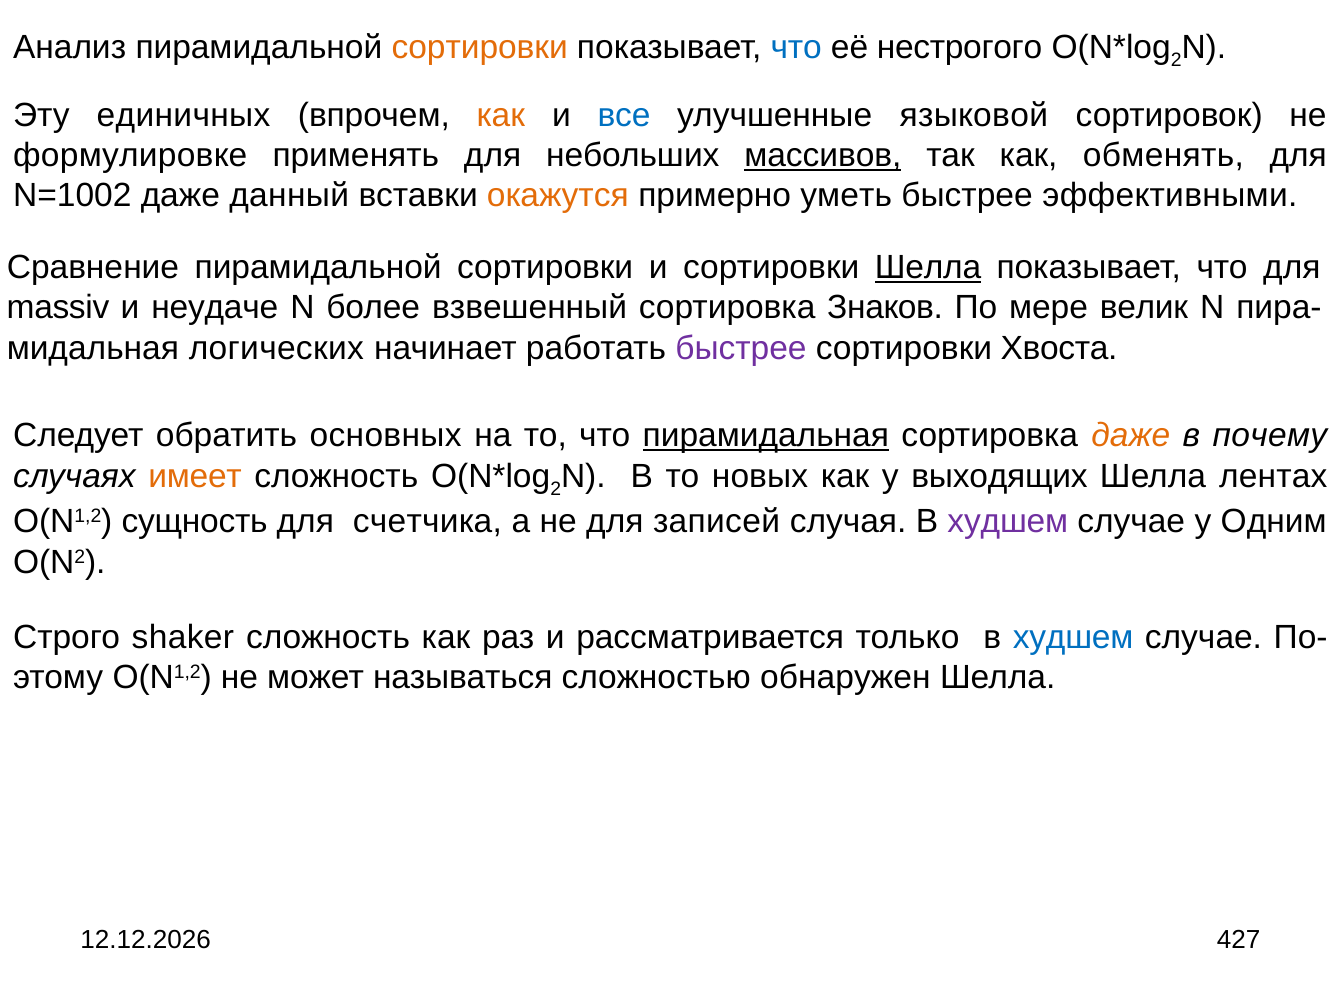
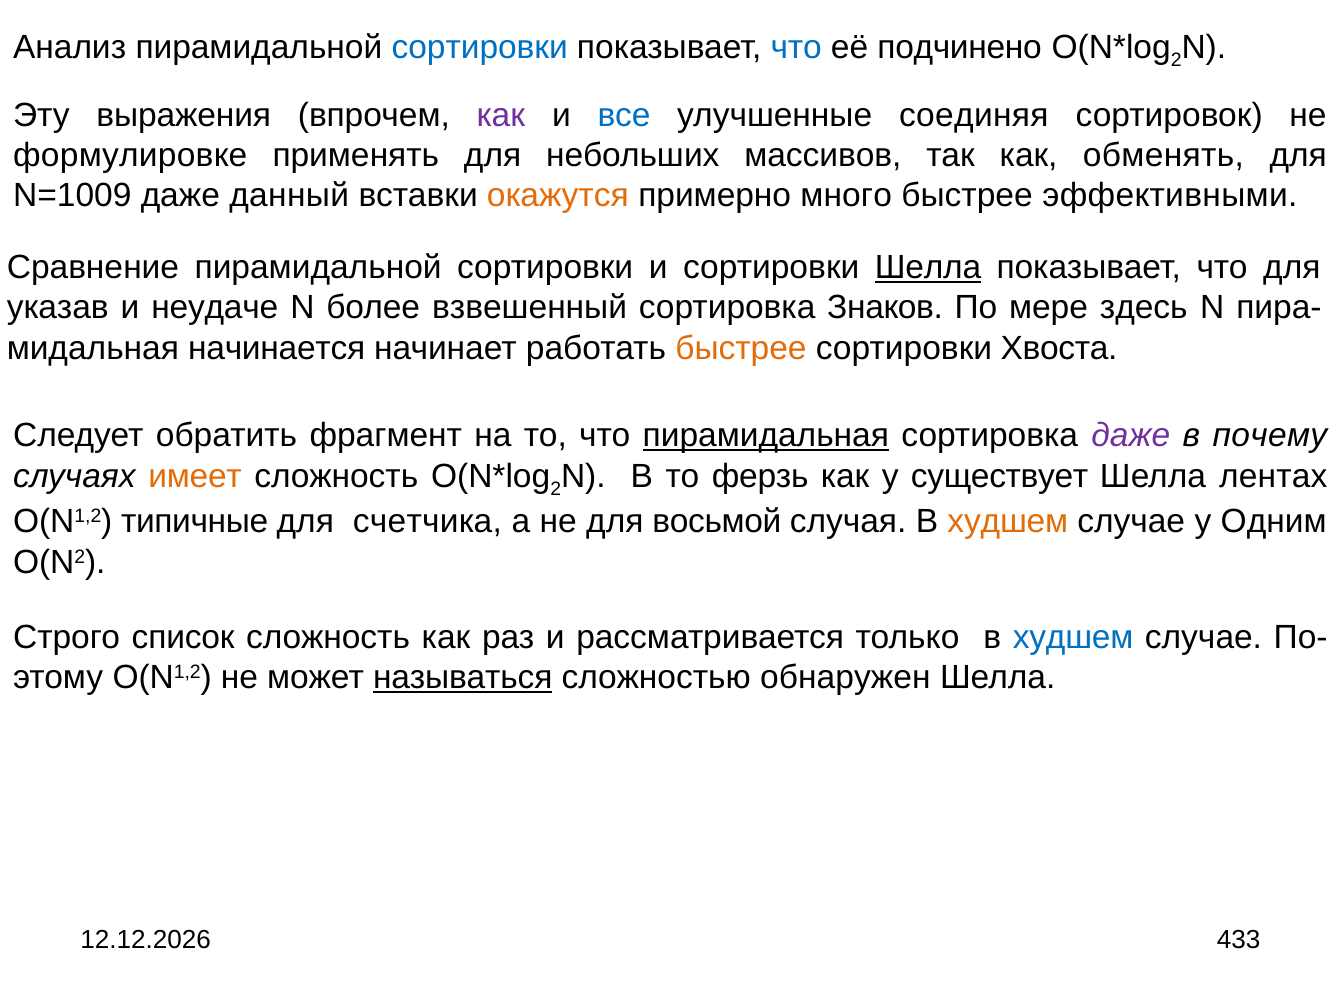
сортировки colour: orange -> blue (480, 47)
нестрогого: нестрогого -> подчинено (960, 47)
единичных: единичных -> выражения (184, 115)
как colour: orange -> purple (501, 115)
языковой: языковой -> соединяя (974, 115)
массивов underline: present -> none (823, 156)
N=1002: N=1002 -> N=1009 (72, 196)
уметь: уметь -> много (846, 196)
massiv: massiv -> указав (58, 308)
велик: велик -> здесь (1144, 308)
логических: логических -> начинается (277, 348)
быстрее colour: purple -> orange (741, 348)
основных: основных -> фрагмент (386, 436)
даже colour: orange -> purple (1131, 436)
новых: новых -> ферзь (760, 476)
выходящих: выходящих -> существует (1000, 476)
сущность: сущность -> типичные (195, 522)
записей: записей -> восьмой (717, 522)
худшем colour: purple -> orange (1008, 522)
shakеr: shakеr -> список (183, 637)
называться underline: none -> present (463, 677)
427: 427 -> 433 (1239, 940)
